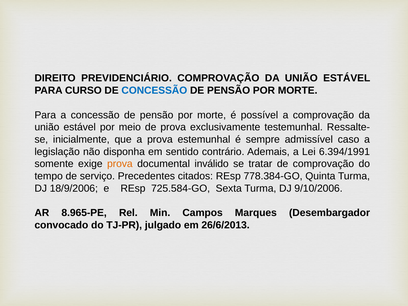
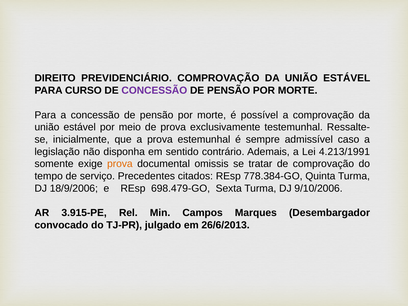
CONCESSÃO colour: blue -> purple (154, 91)
6.394/1991: 6.394/1991 -> 4.213/1991 (344, 152)
inválido: inválido -> omissis (212, 164)
725.584-GO: 725.584-GO -> 698.479-GO (181, 188)
8.965-PE: 8.965-PE -> 3.915-PE (84, 213)
